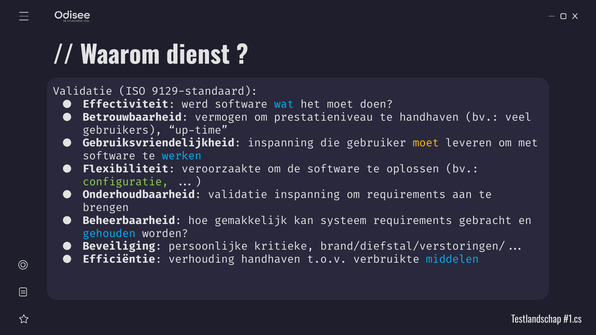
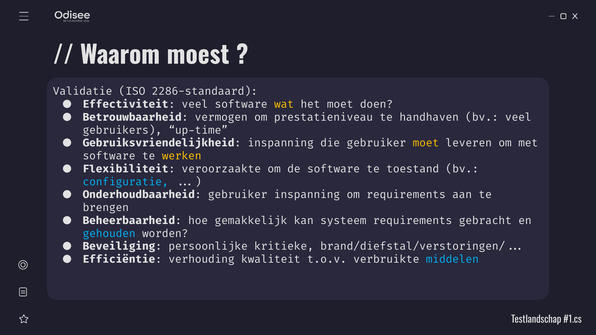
dienst: dienst -> moest (198, 56)
9129-standaard: 9129-standaard -> 2286-standaard (205, 91)
Effectiviteit werd: werd -> veel (195, 104)
wat colour: light blue -> yellow (284, 104)
werken colour: light blue -> yellow (182, 156)
oplossen: oplossen -> toestand (413, 169)
configuratie colour: light green -> light blue (126, 182)
Onderhoudbaarheid validatie: validatie -> gebruiker (238, 195)
verhouding handhaven: handhaven -> kwaliteit (271, 260)
